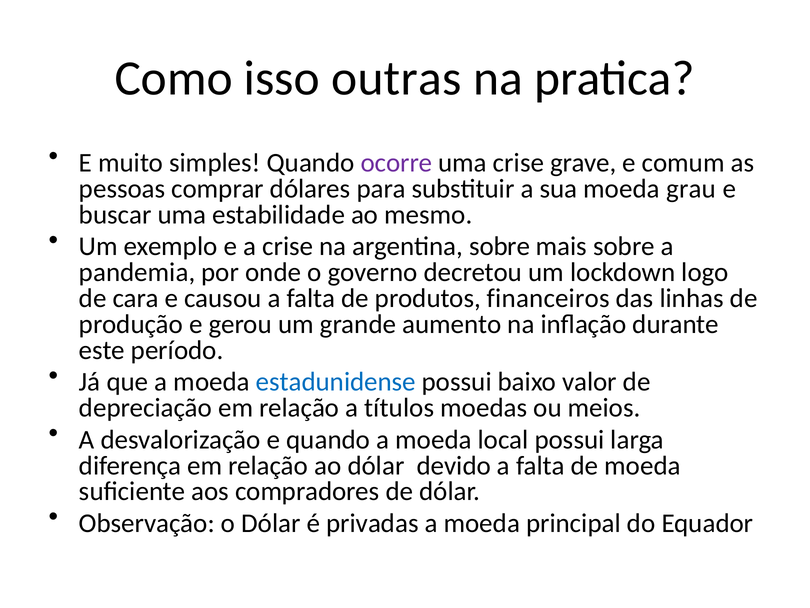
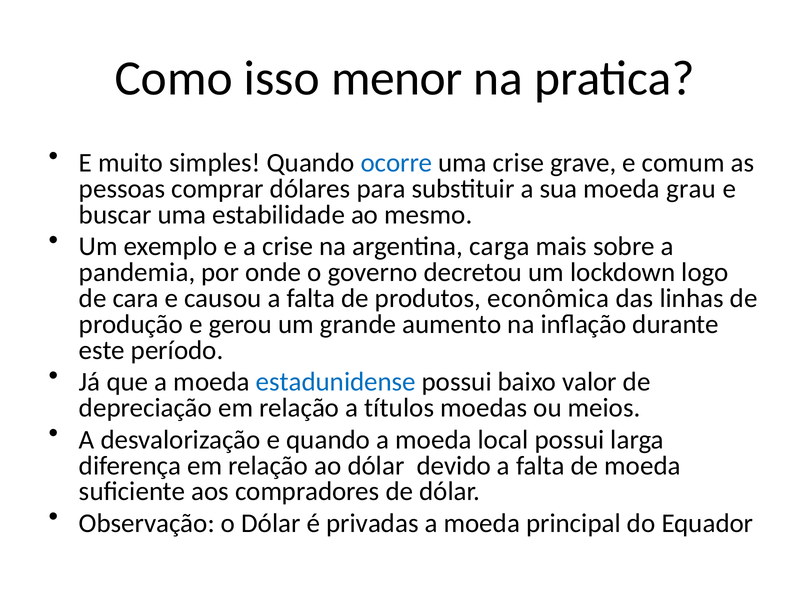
outras: outras -> menor (397, 78)
ocorre colour: purple -> blue (396, 163)
argentina sobre: sobre -> carga (499, 246)
financeiros: financeiros -> econômica (548, 298)
